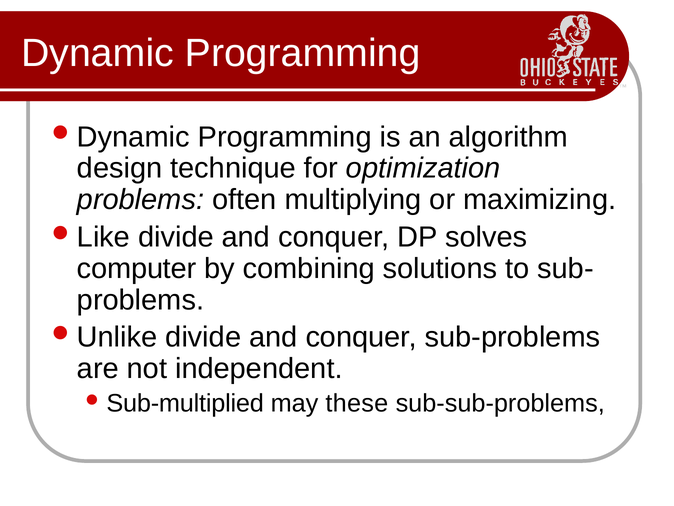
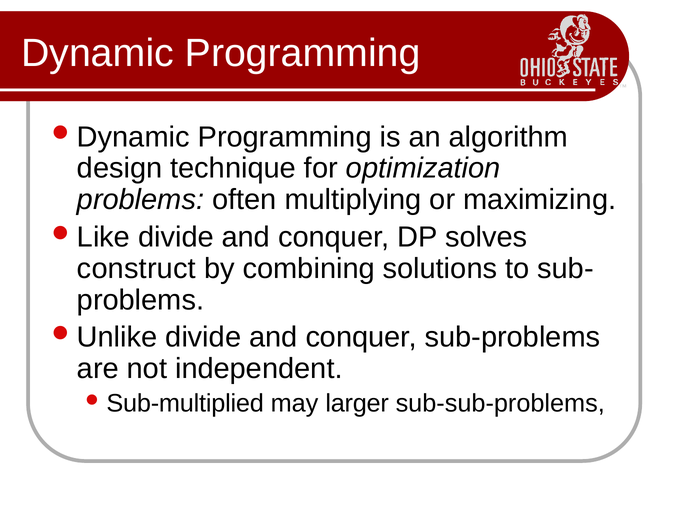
computer: computer -> construct (136, 268)
these: these -> larger (357, 403)
